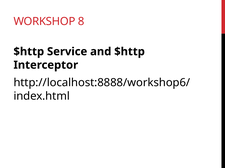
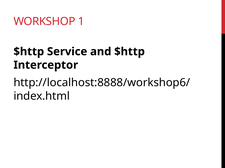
8: 8 -> 1 (81, 21)
